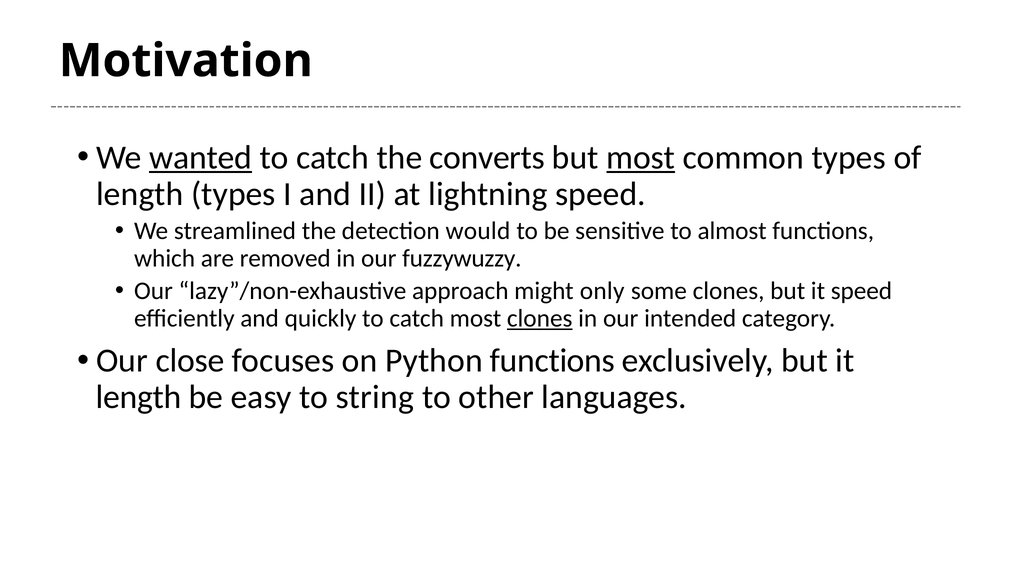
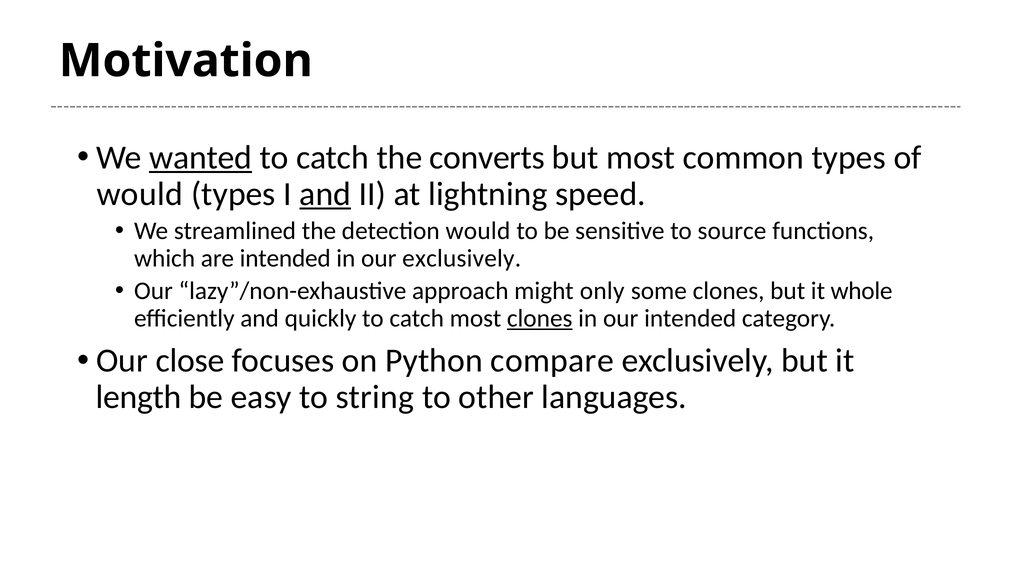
most underline: present -> none (641, 158)
length: length -> would (140, 194)
and underline: none -> present (325, 194)
almost: almost -> source (732, 231)
are removed: removed -> intended (285, 259)
our fuzzywuzzy: fuzzywuzzy -> exclusively (462, 259)
it speed: speed -> whole (862, 291)
Python functions: functions -> compare (552, 361)
